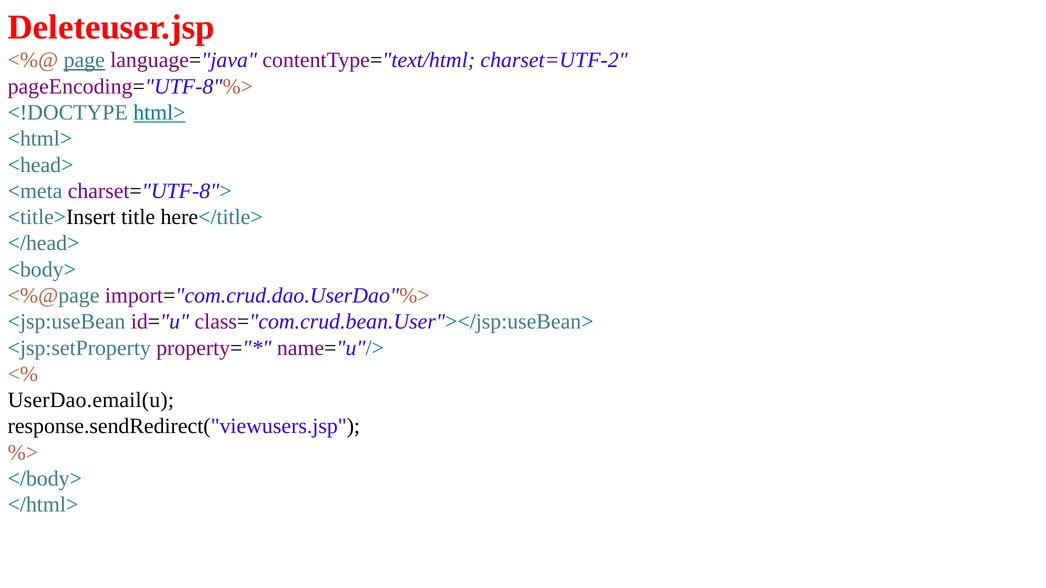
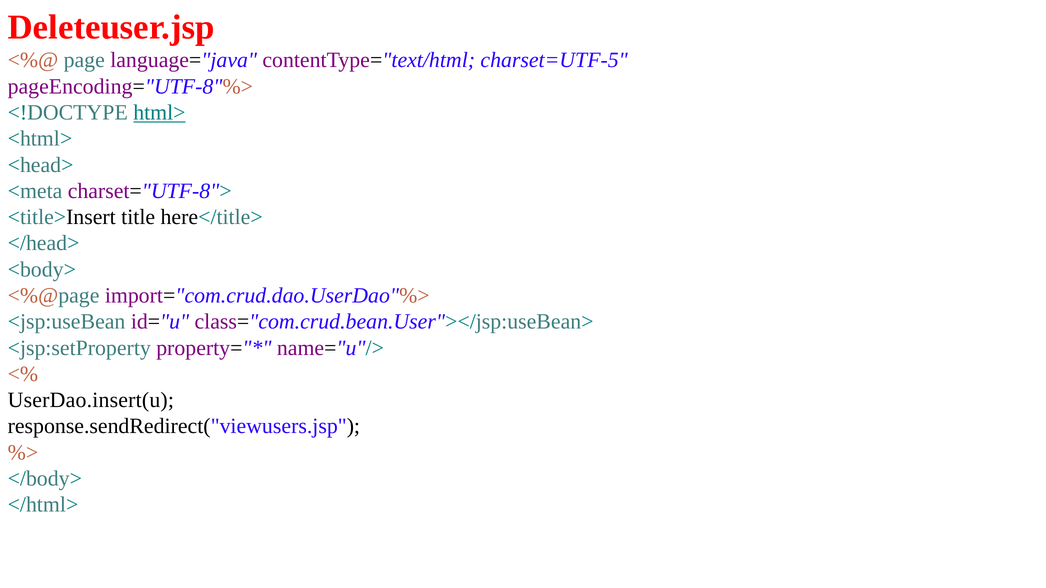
page underline: present -> none (84, 60)
charset=UTF-2: charset=UTF-2 -> charset=UTF-5 (554, 60)
UserDao.email(u: UserDao.email(u -> UserDao.insert(u (91, 400)
